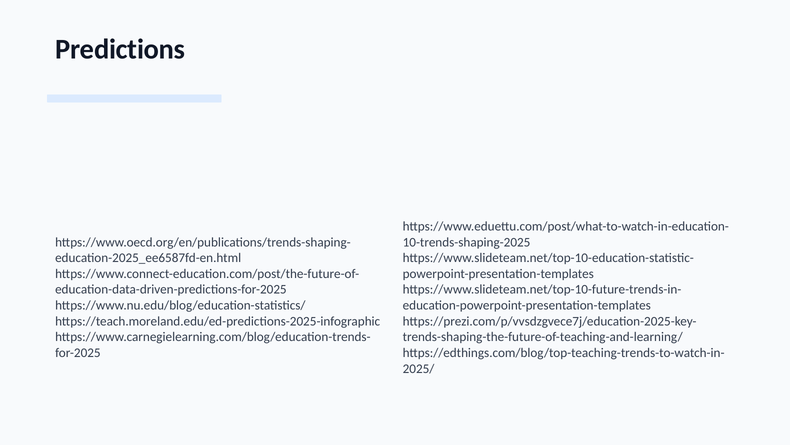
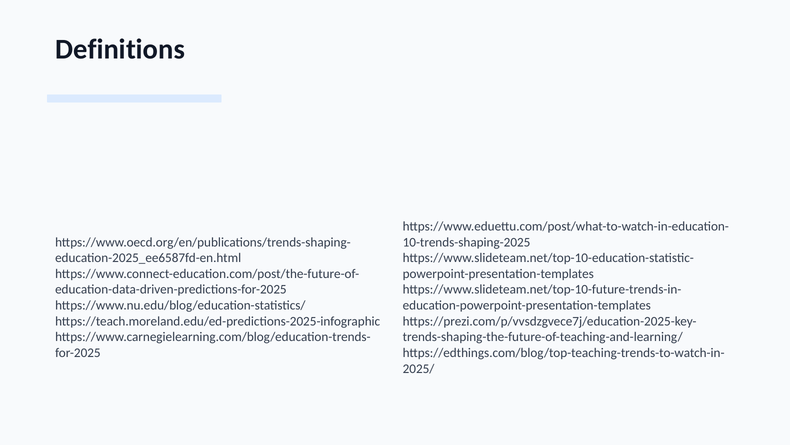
Predictions: Predictions -> Definitions (120, 49)
